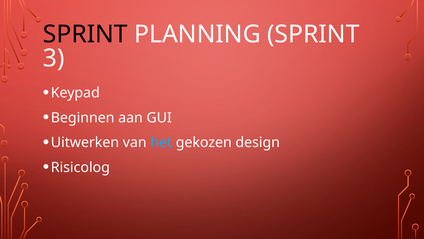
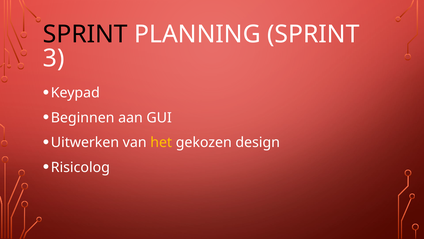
het colour: light blue -> yellow (161, 142)
